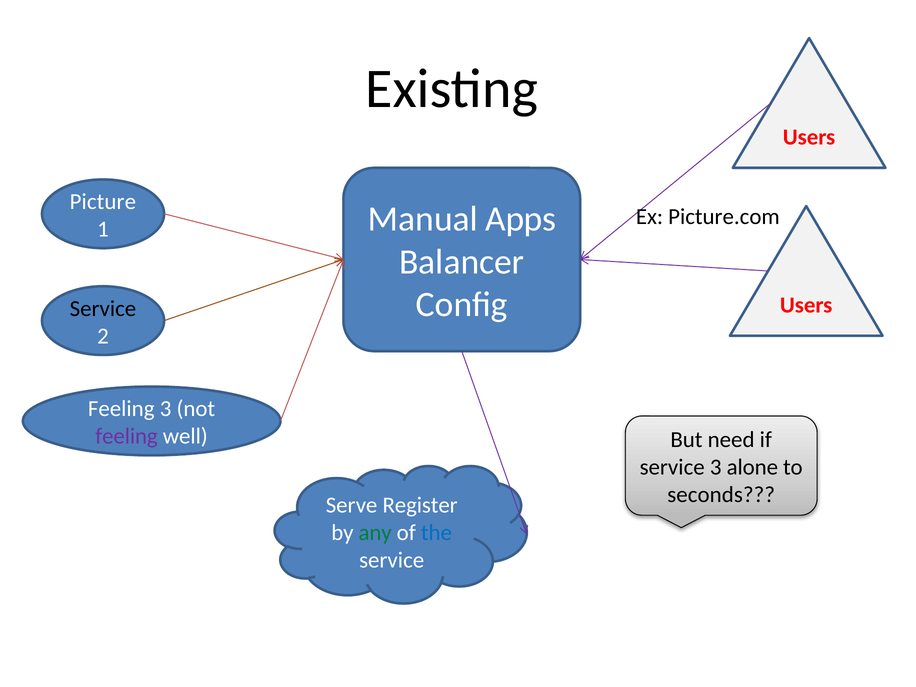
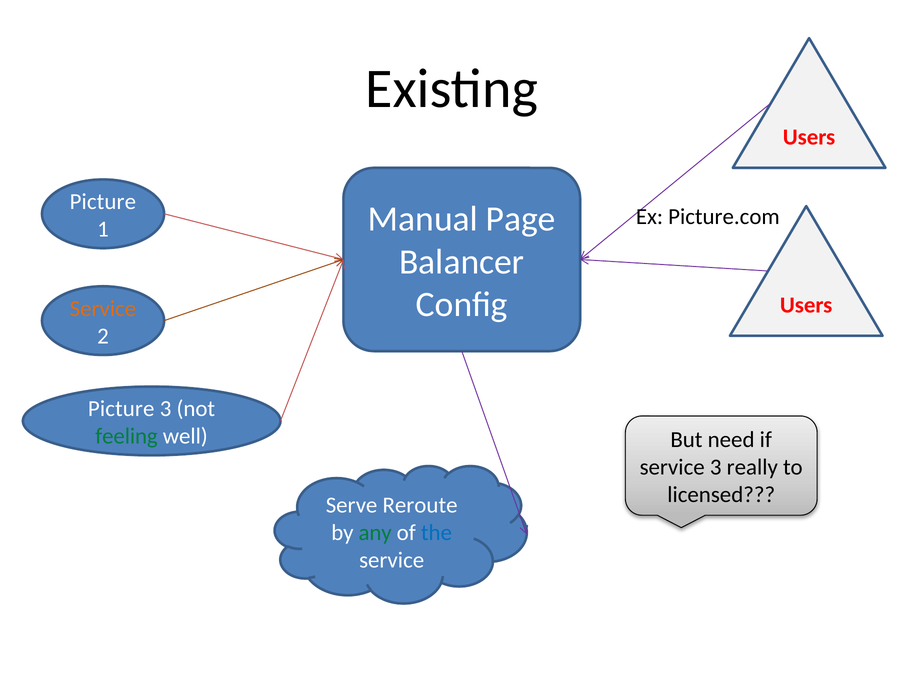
Apps: Apps -> Page (521, 219)
Service colour: black -> orange (103, 308)
Feeling: Feeling -> Picture (121, 409)
feeling colour: purple -> green (127, 436)
alone: alone -> really (752, 467)
seconds: seconds -> licensed (721, 495)
Register: Register -> Reroute (420, 505)
